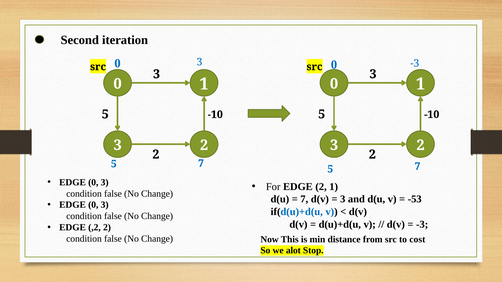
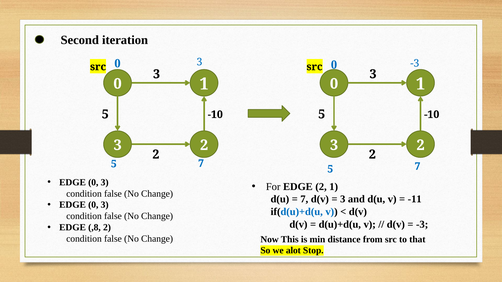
-53: -53 -> -11 (415, 199)
,2: ,2 -> ,8 (94, 228)
cost: cost -> that (417, 240)
